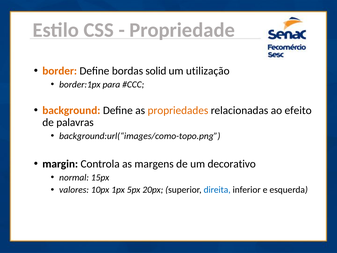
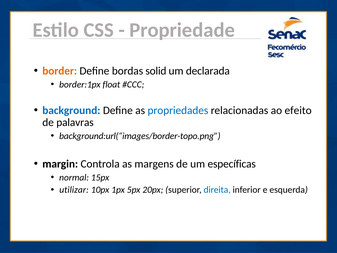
utilização: utilização -> declarada (208, 71)
para: para -> float (111, 84)
background colour: orange -> blue (71, 110)
propriedades colour: orange -> blue (178, 110)
background:url(“images/como-topo.png: background:url(“images/como-topo.png -> background:url(“images/border-topo.png (140, 136)
decorativo: decorativo -> específicas (232, 164)
valores: valores -> utilizar (74, 190)
